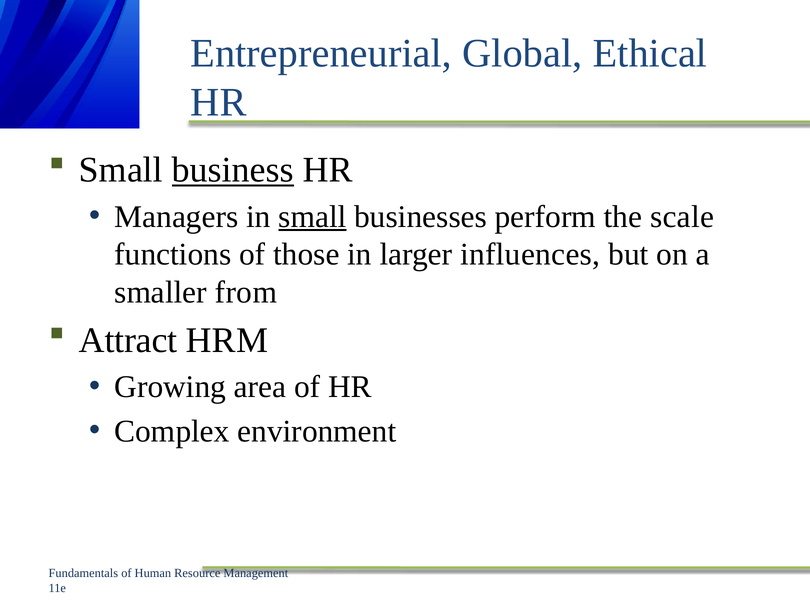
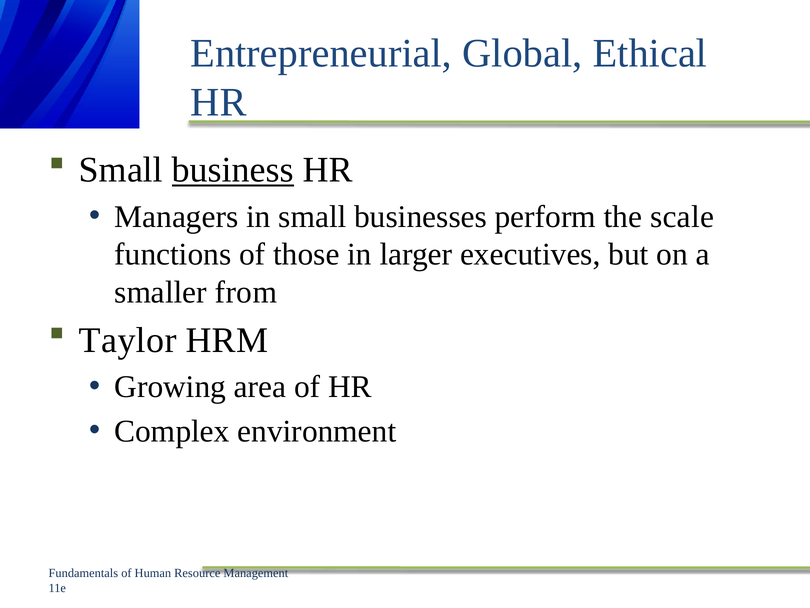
small underline: present -> none (312, 216)
influences: influences -> executives (530, 254)
Attract: Attract -> Taylor (128, 340)
